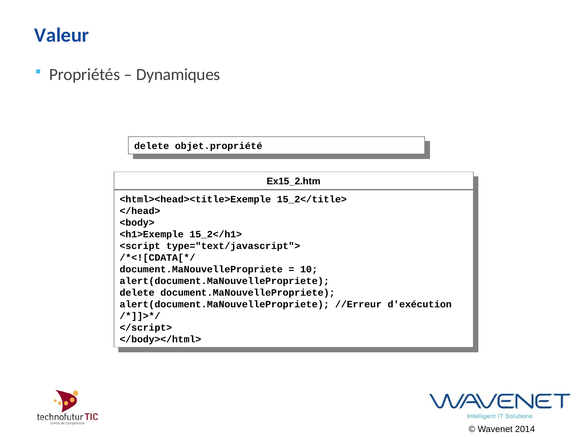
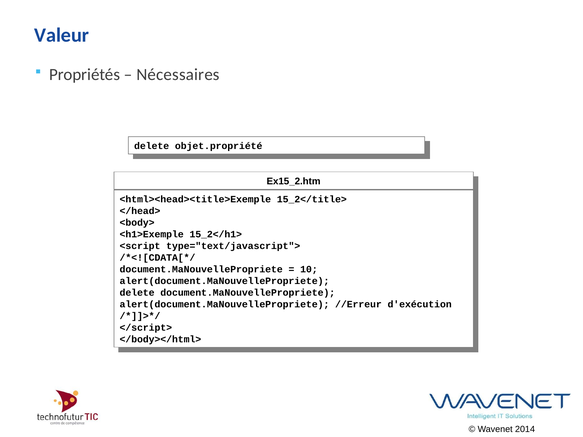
Dynamiques: Dynamiques -> Nécessaires (178, 75)
